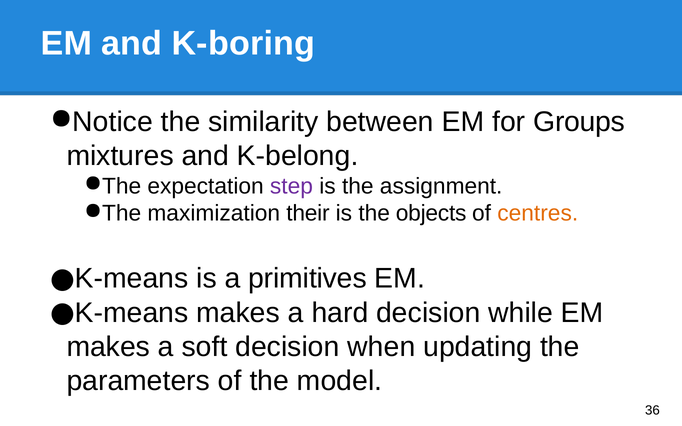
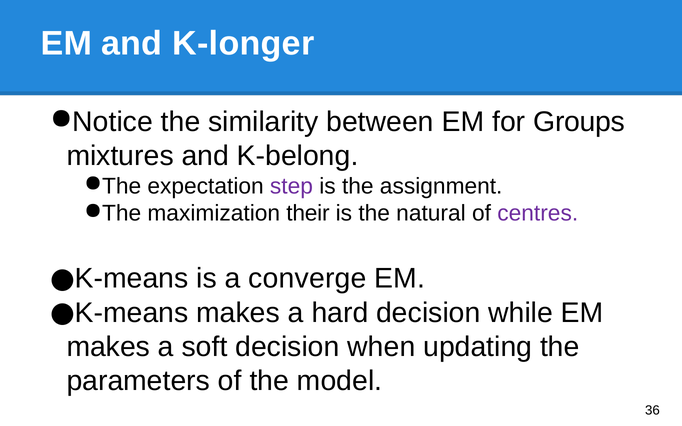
K-boring: K-boring -> K-longer (243, 43)
objects: objects -> natural (431, 214)
centres colour: orange -> purple (538, 214)
primitives: primitives -> converge (307, 279)
